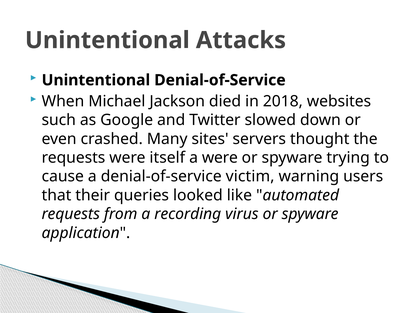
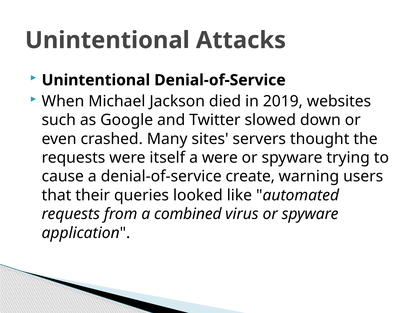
2018: 2018 -> 2019 (283, 101)
victim: victim -> create (250, 176)
recording: recording -> combined (188, 214)
